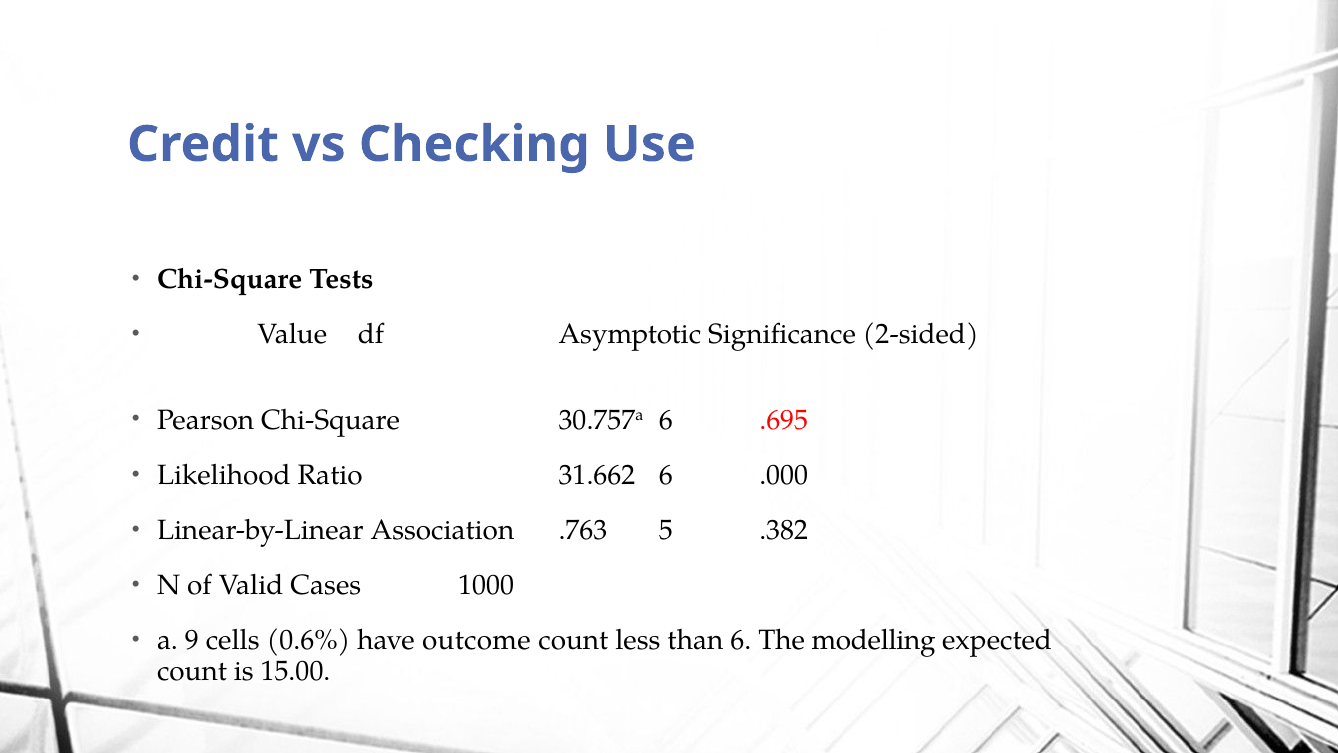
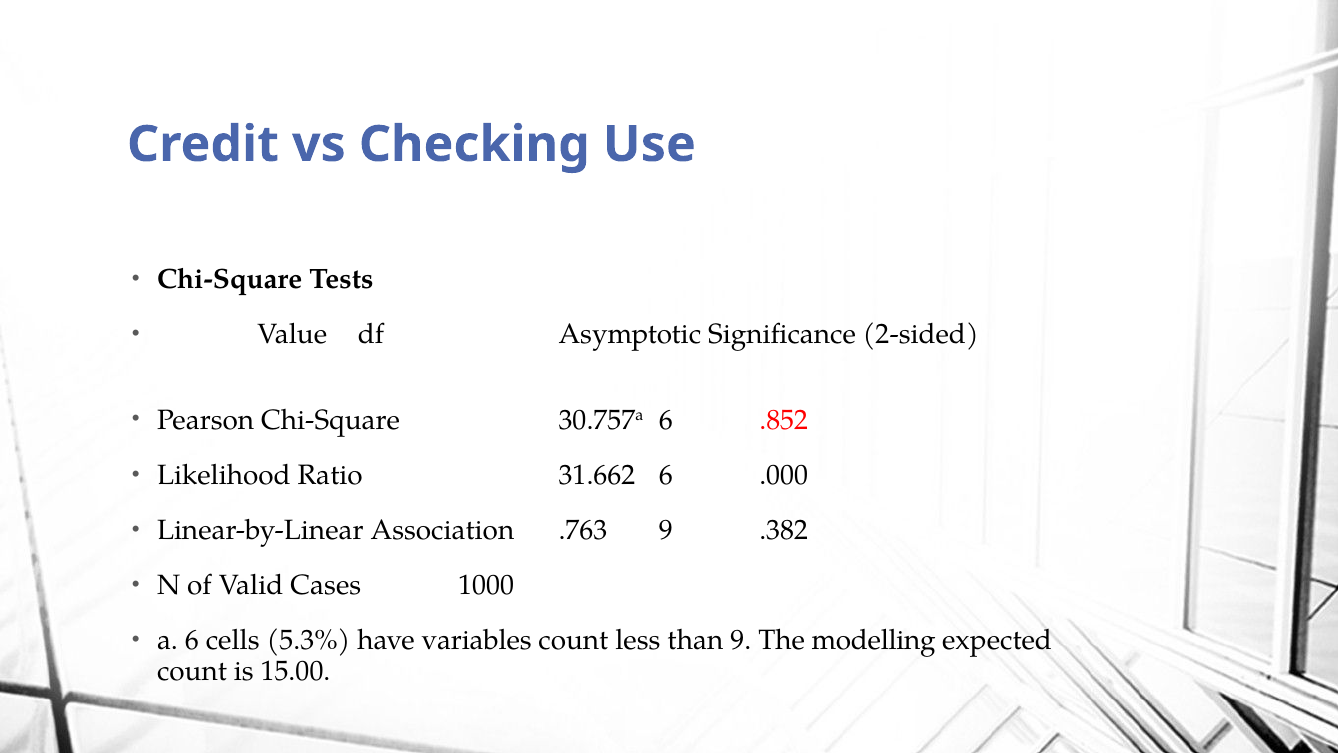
.695: .695 -> .852 (784, 420)
.763 5: 5 -> 9 (666, 530)
a 9: 9 -> 6 (192, 641)
0.6%: 0.6% -> 5.3% (309, 641)
outcome: outcome -> variables (477, 641)
than 6: 6 -> 9 (741, 641)
